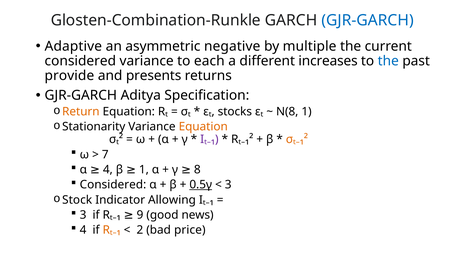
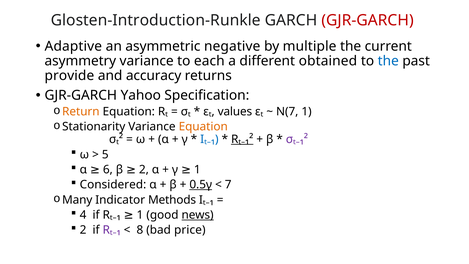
Glosten-Combination-Runkle: Glosten-Combination-Runkle -> Glosten-Introduction-Runkle (156, 20)
GJR-GARCH colour: blue -> red (368, 20)
considered: considered -> asymmetry (80, 61)
increases: increases -> obtained (328, 61)
presents: presents -> accuracy (154, 76)
Aditya: Aditya -> Yahoo (141, 95)
stocks: stocks -> values (235, 112)
N(8: N(8 -> N(7 (287, 112)
Iₜ₋₁ colour: purple -> blue (209, 139)
Rₜ₋₁² underline: none -> present (242, 139)
σₜ₋₁² colour: orange -> purple (297, 139)
7: 7 -> 5 (105, 154)
α 4: 4 -> 6 (108, 169)
β 1: 1 -> 2 (144, 169)
γ 8: 8 -> 1 (197, 169)
3: 3 -> 7 (228, 185)
Stock: Stock -> Many (77, 200)
Allowing: Allowing -> Methods (172, 200)
3: 3 -> 4 (83, 215)
Rₜ₋₁ 9: 9 -> 1 (140, 215)
news underline: none -> present (198, 215)
4: 4 -> 2 (83, 230)
Rₜ₋₁ colour: orange -> purple (112, 230)
2: 2 -> 8 (140, 230)
